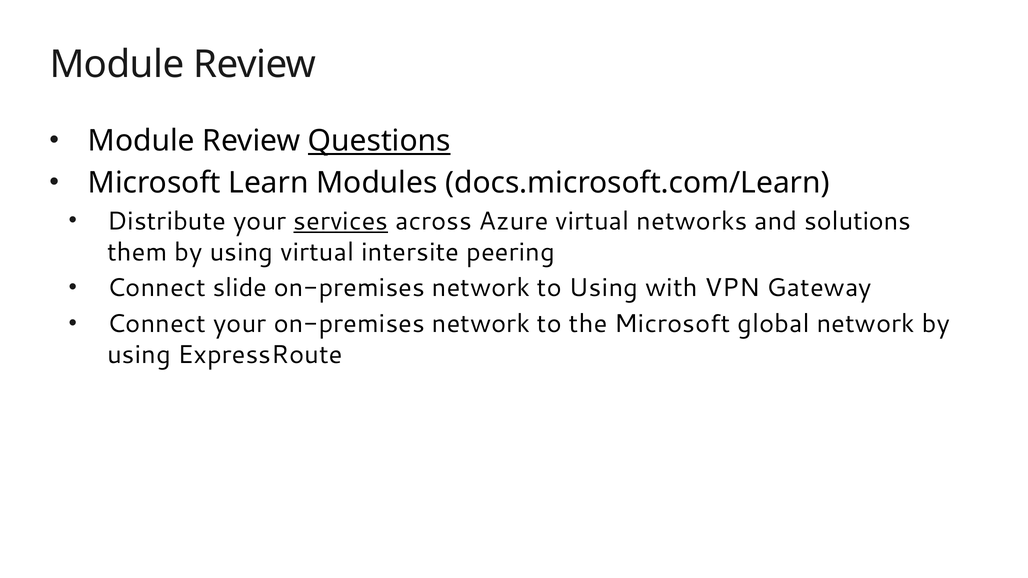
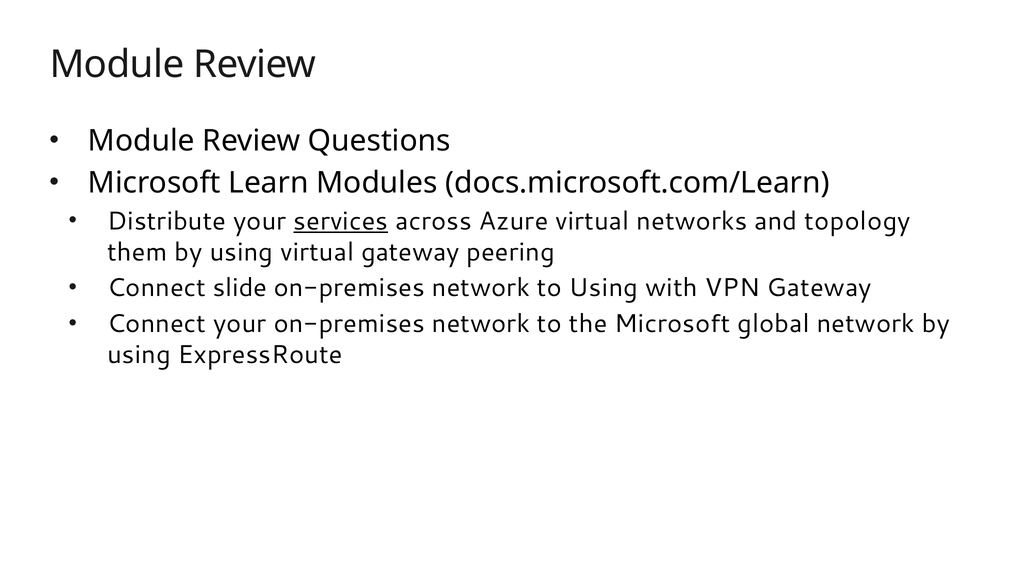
Questions underline: present -> none (379, 141)
solutions: solutions -> topology (858, 221)
virtual intersite: intersite -> gateway (410, 252)
